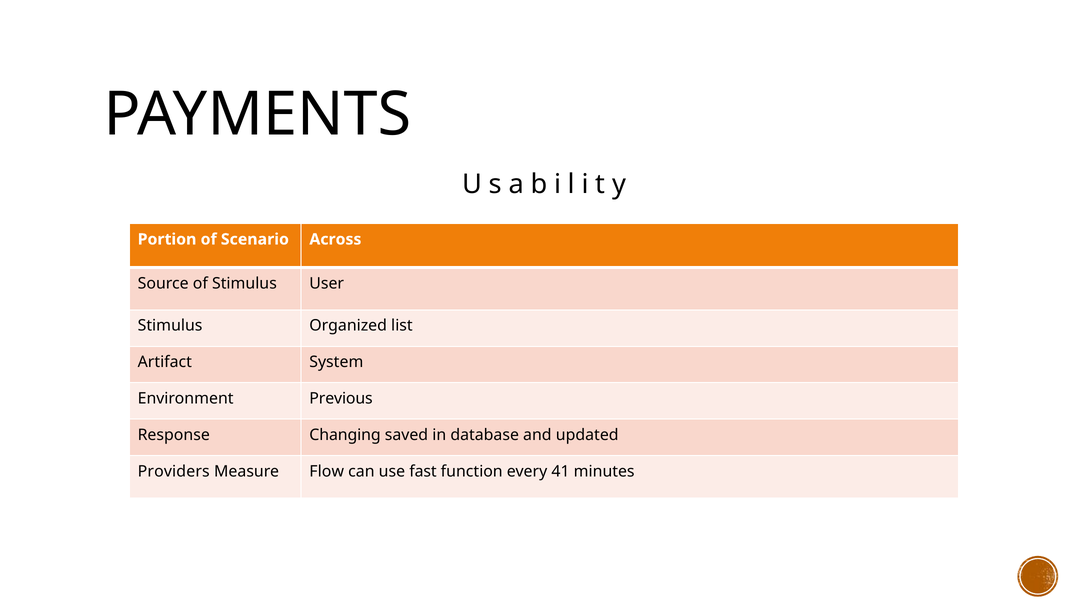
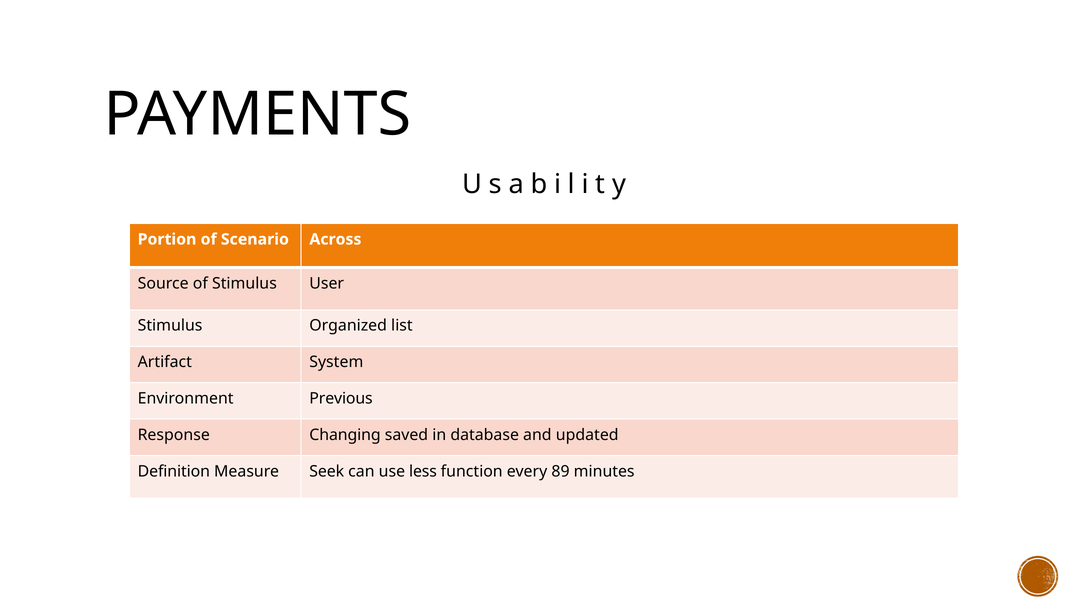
Providers: Providers -> Definition (174, 471)
Flow: Flow -> Seek (327, 471)
fast: fast -> less (423, 471)
41: 41 -> 89 (561, 471)
